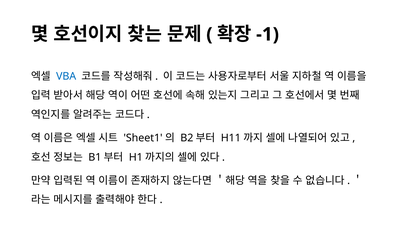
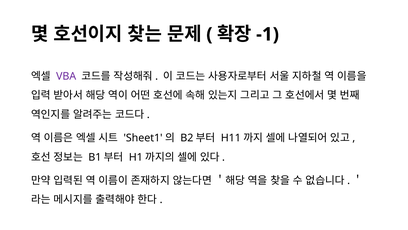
VBA colour: blue -> purple (66, 76)
